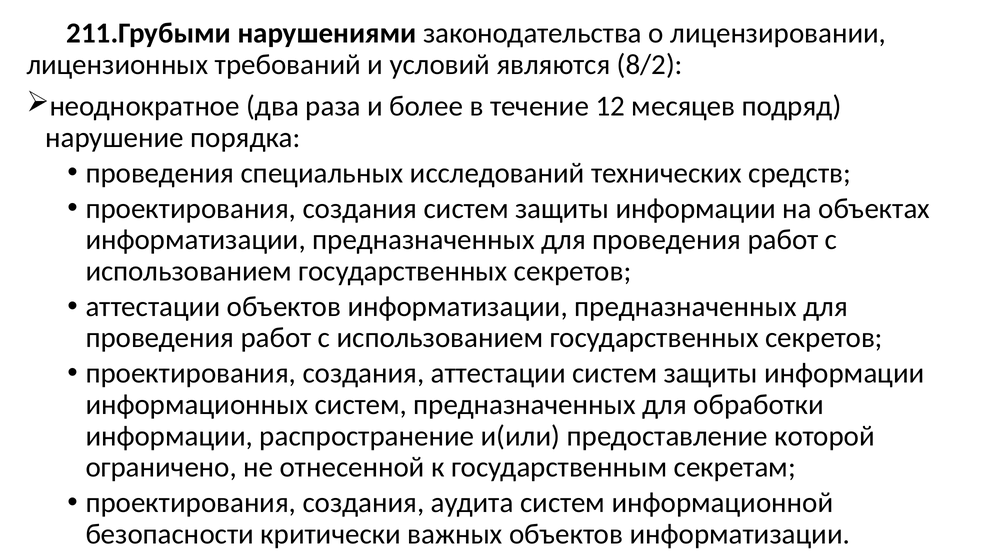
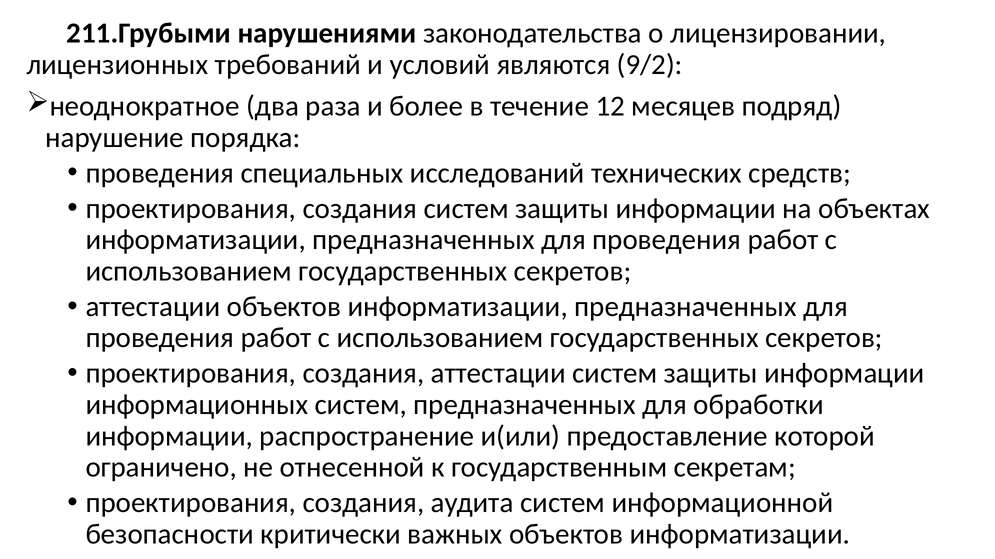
8/2: 8/2 -> 9/2 (650, 65)
